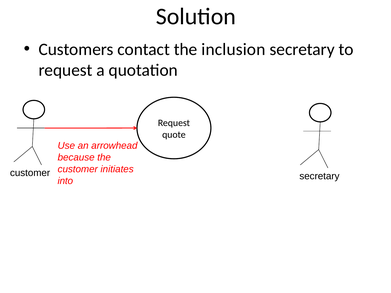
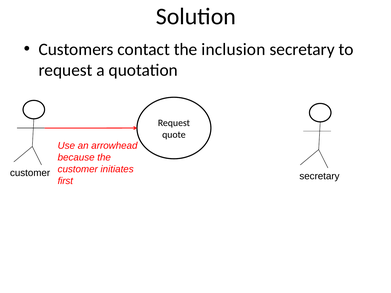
into: into -> first (65, 181)
